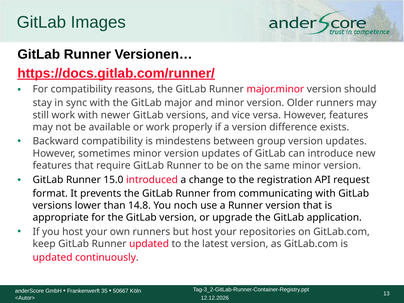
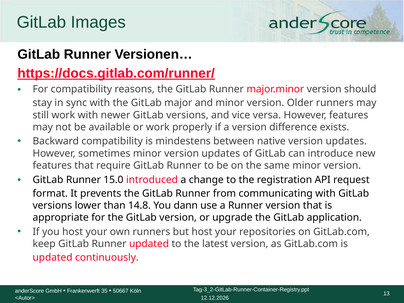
group: group -> native (271, 141)
noch: noch -> dann (186, 206)
